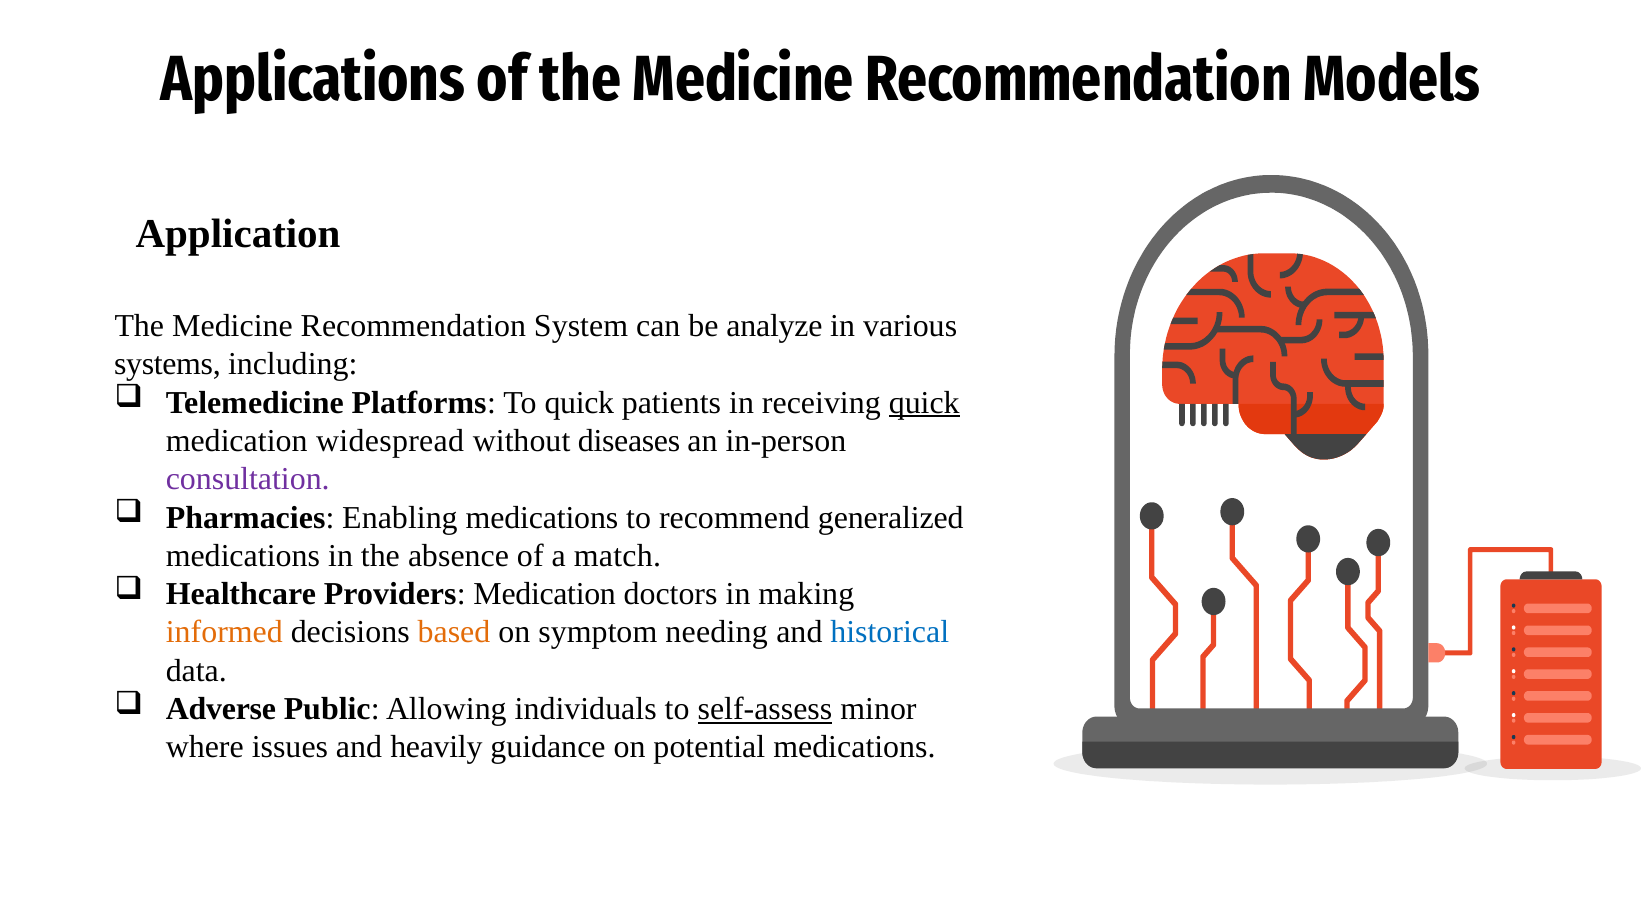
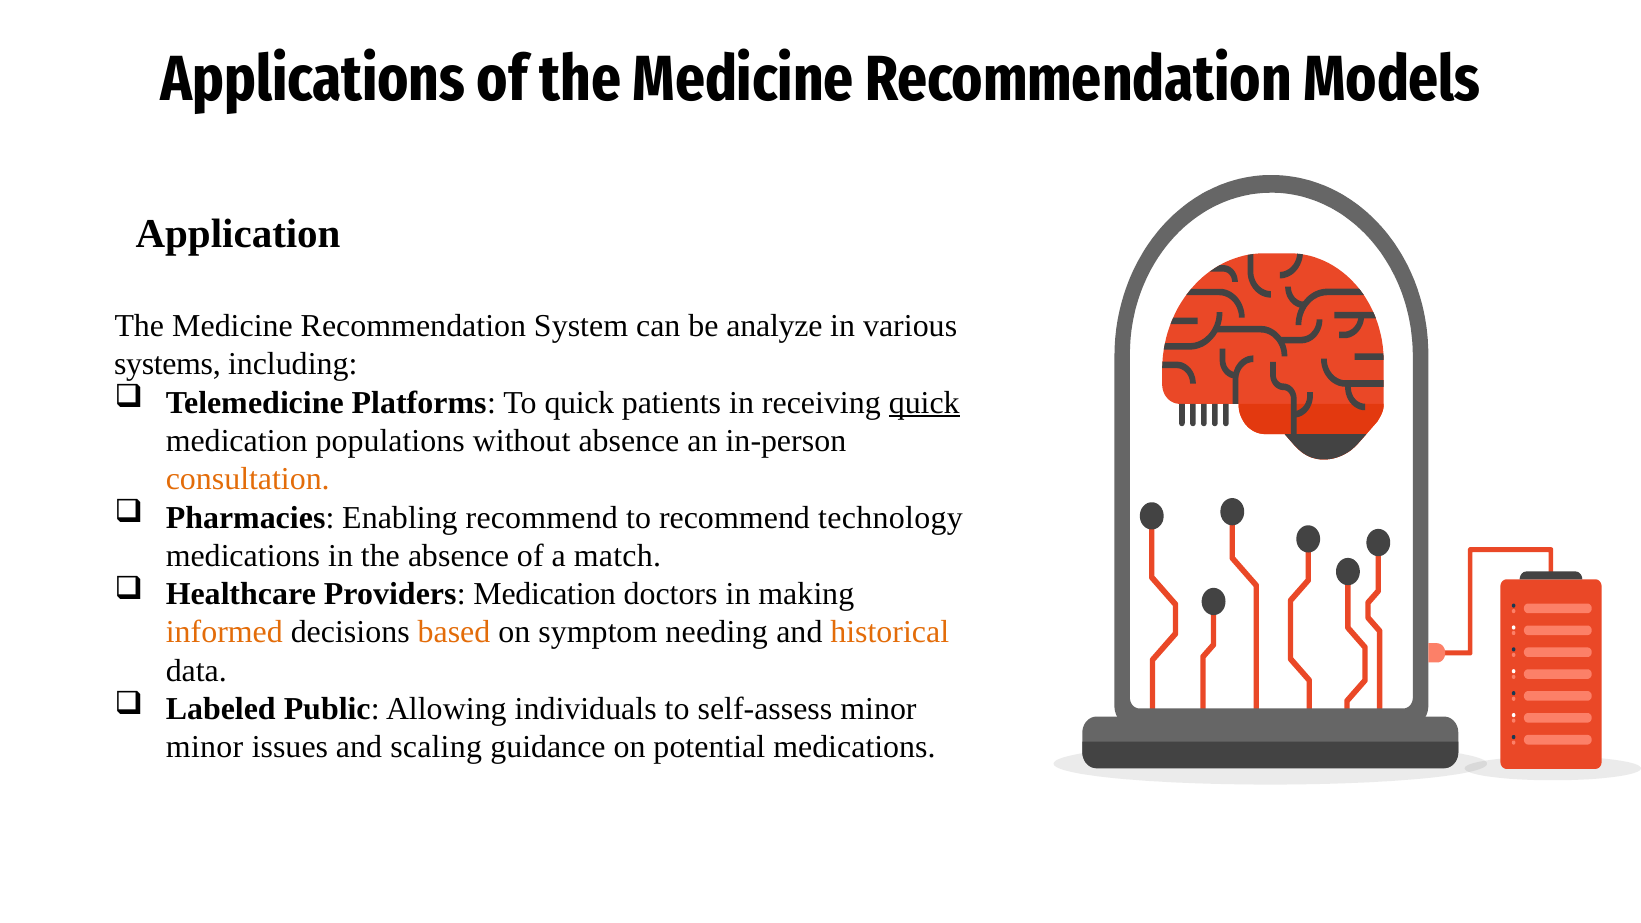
widespread: widespread -> populations (390, 441)
without diseases: diseases -> absence (629, 441)
consultation colour: purple -> orange (248, 479)
Enabling medications: medications -> recommend (542, 518)
generalized: generalized -> technology (890, 518)
historical colour: blue -> orange (890, 632)
Adverse: Adverse -> Labeled (221, 709)
self-assess underline: present -> none (765, 709)
where: where -> minor (205, 747)
heavily: heavily -> scaling (436, 747)
